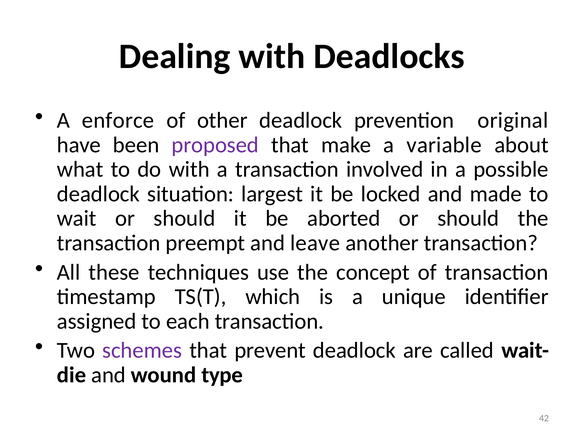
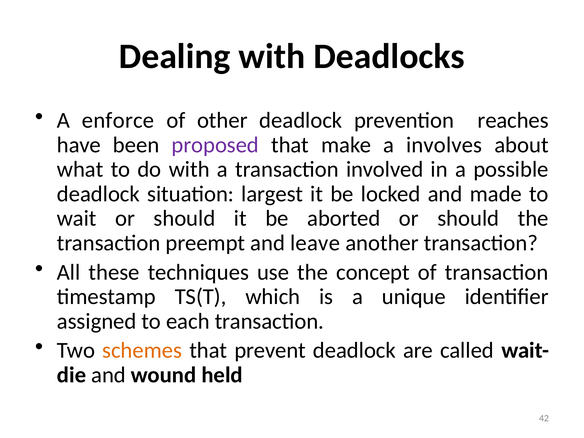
original: original -> reaches (513, 120)
variable: variable -> involves (444, 145)
schemes colour: purple -> orange (142, 350)
type: type -> held (222, 375)
